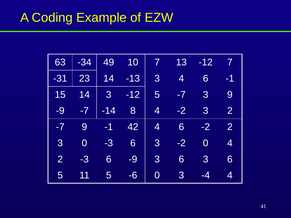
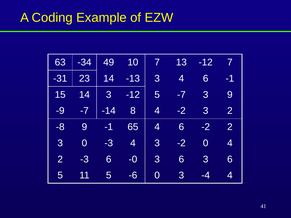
-7: -7 -> -8 (60, 127)
42: 42 -> 65 (133, 127)
0 -3 6: 6 -> 4 (133, 143)
6 -9: -9 -> -0 (133, 159)
